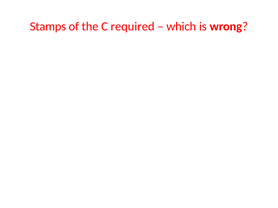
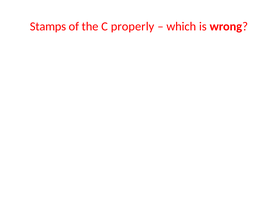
required: required -> properly (133, 27)
